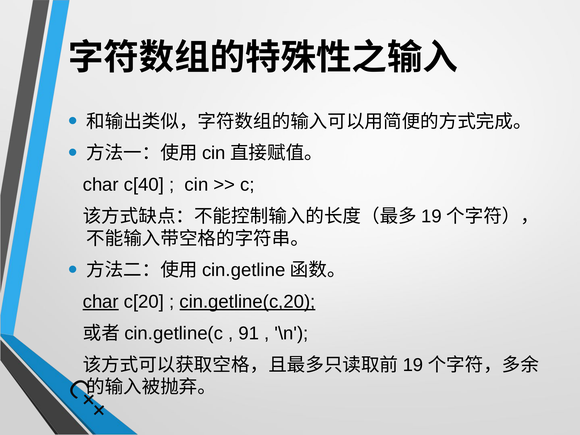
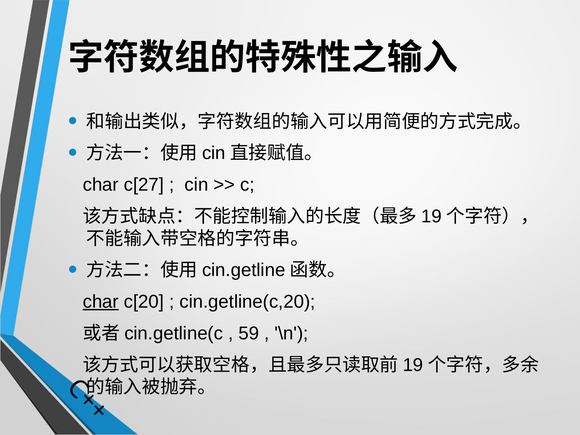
c[40: c[40 -> c[27 (144, 185)
cin.getline(c,20 underline: present -> none (247, 302)
91: 91 -> 59 (249, 333)
